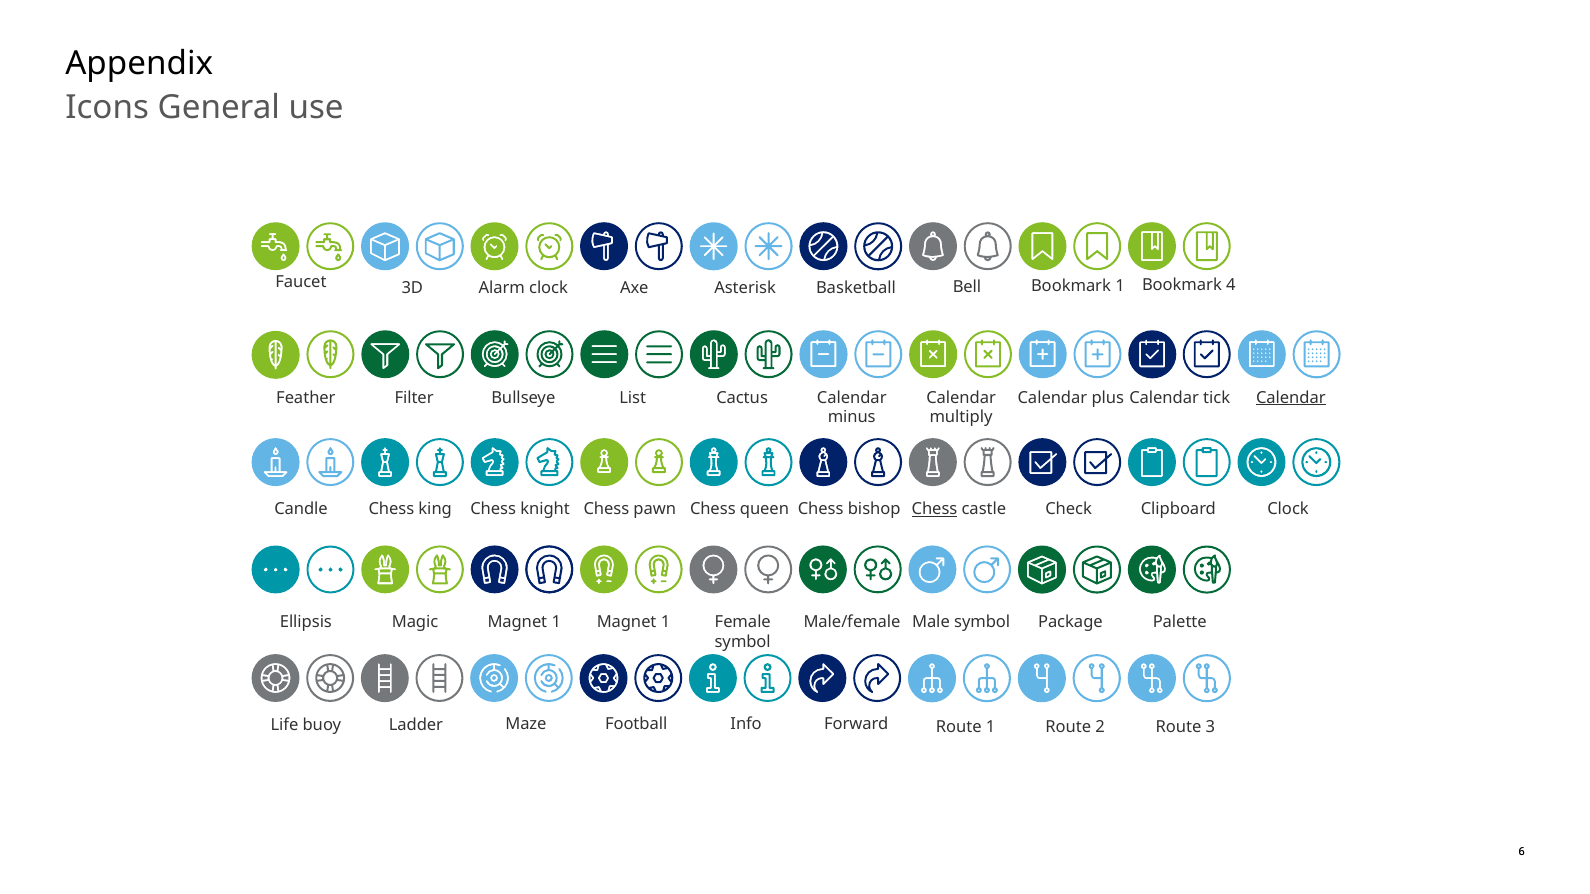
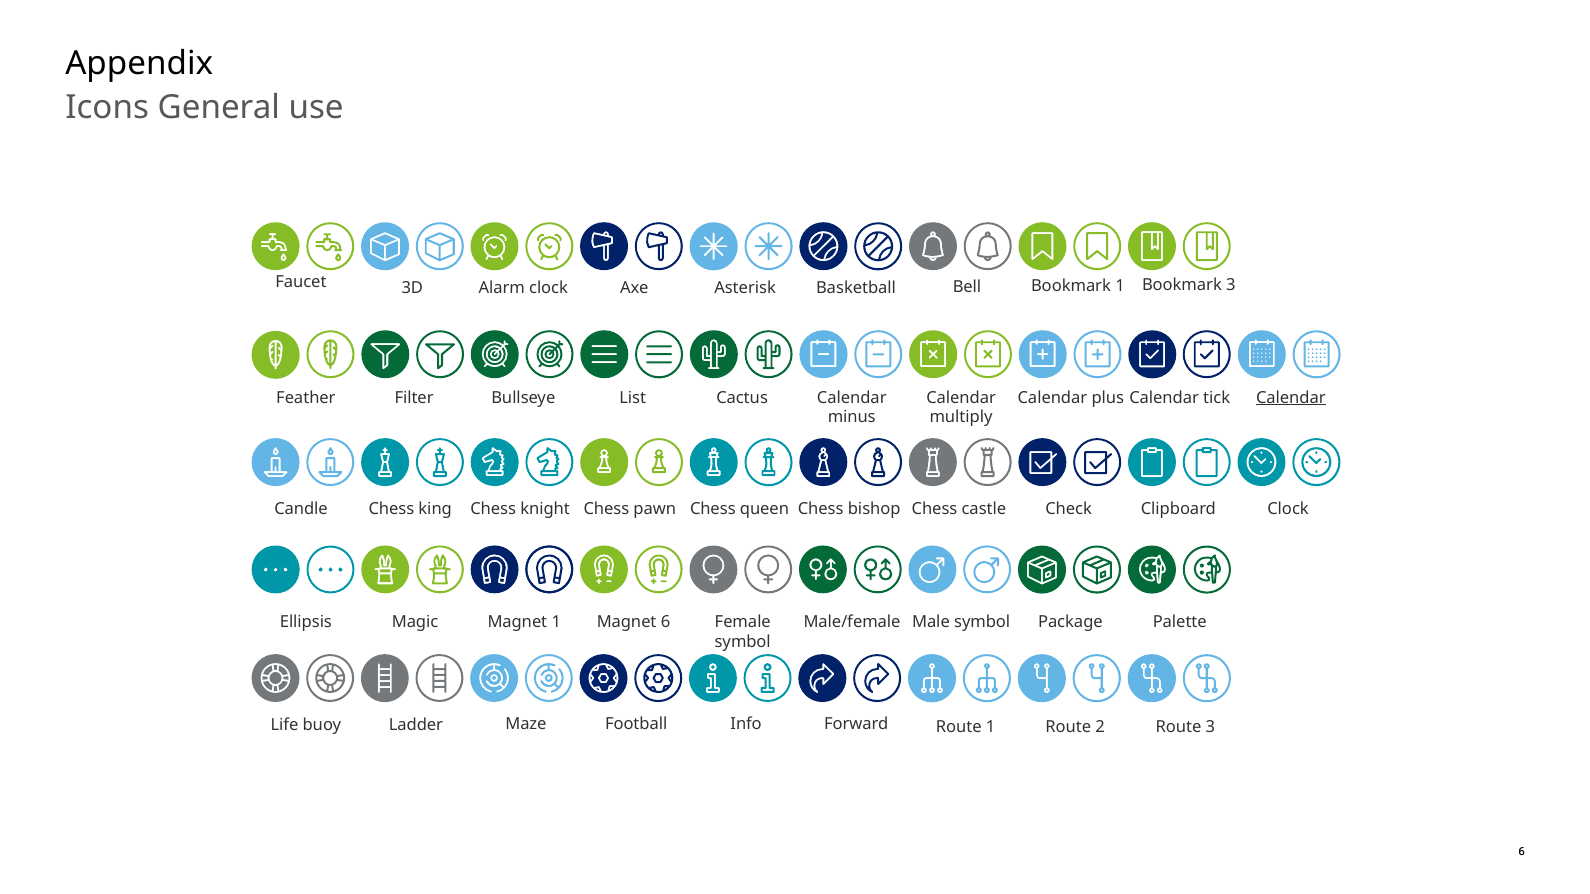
Bookmark 4: 4 -> 3 (1231, 286)
Chess underline: present -> none (934, 509)
1 Magnet 1: 1 -> 6 (666, 622)
